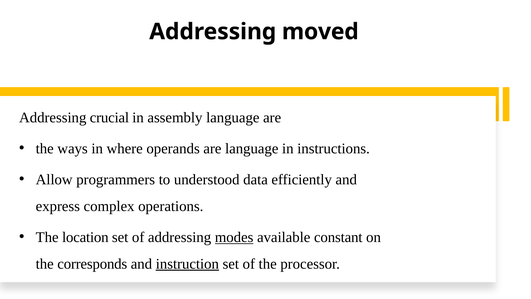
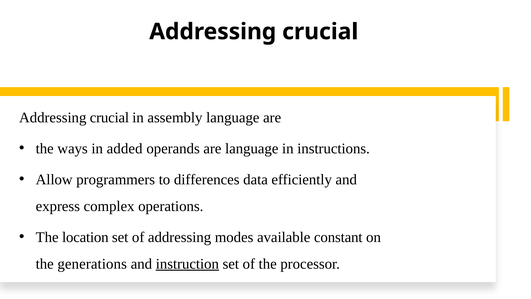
moved: moved -> crucial (320, 32)
where: where -> added (125, 148)
understood: understood -> differences (207, 179)
modes underline: present -> none (234, 237)
corresponds: corresponds -> generations (92, 264)
